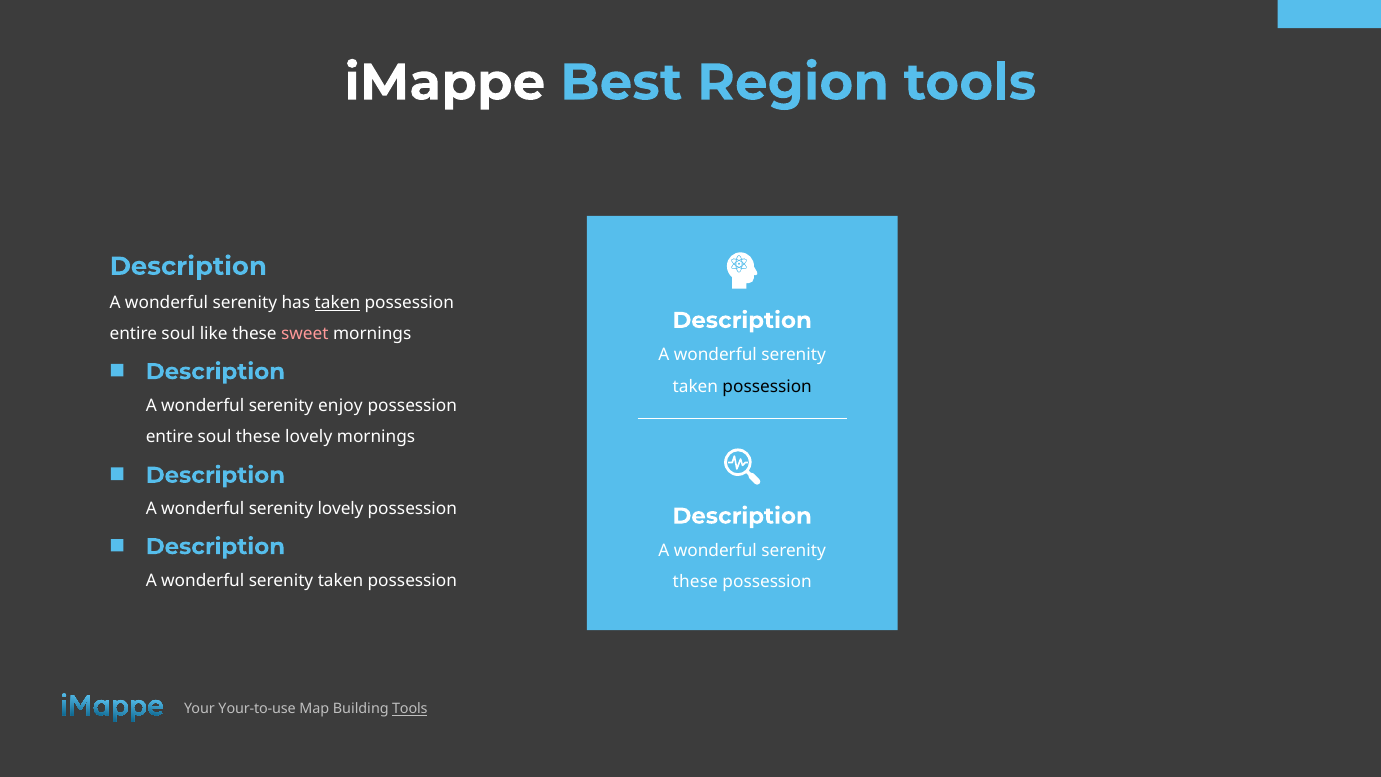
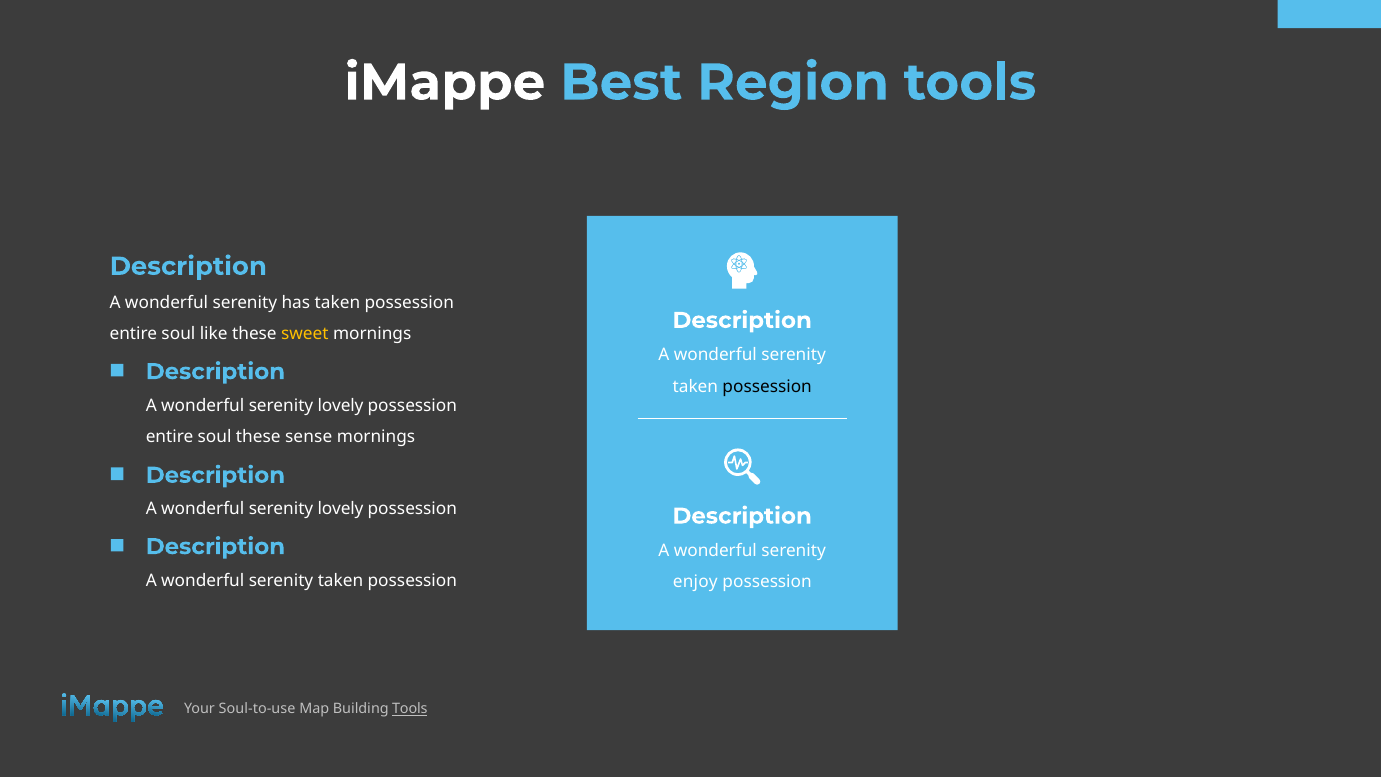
taken underline: present -> none (337, 303)
sweet colour: pink -> yellow (305, 334)
enjoy: enjoy -> lovely (341, 405)
these lovely: lovely -> sense (309, 436)
these: these -> enjoy (695, 582)
Your-to-use: Your-to-use -> Soul-to-use (257, 709)
